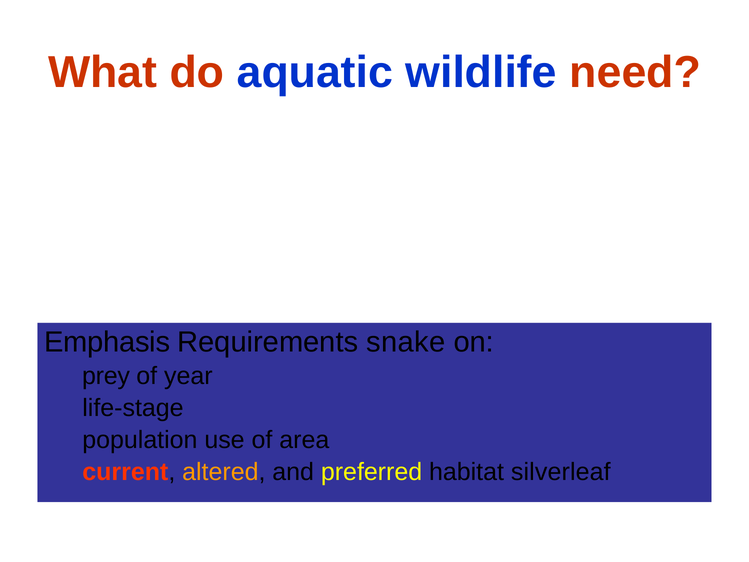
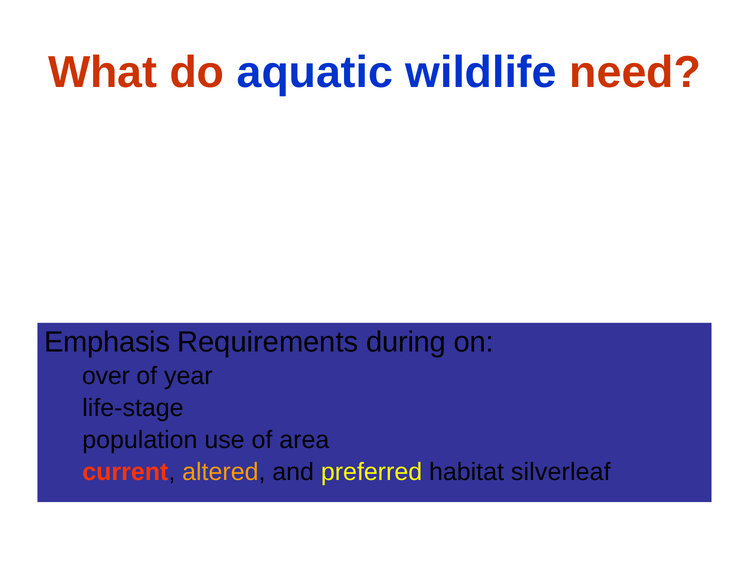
snake: snake -> during (406, 342)
prey: prey -> over (106, 376)
